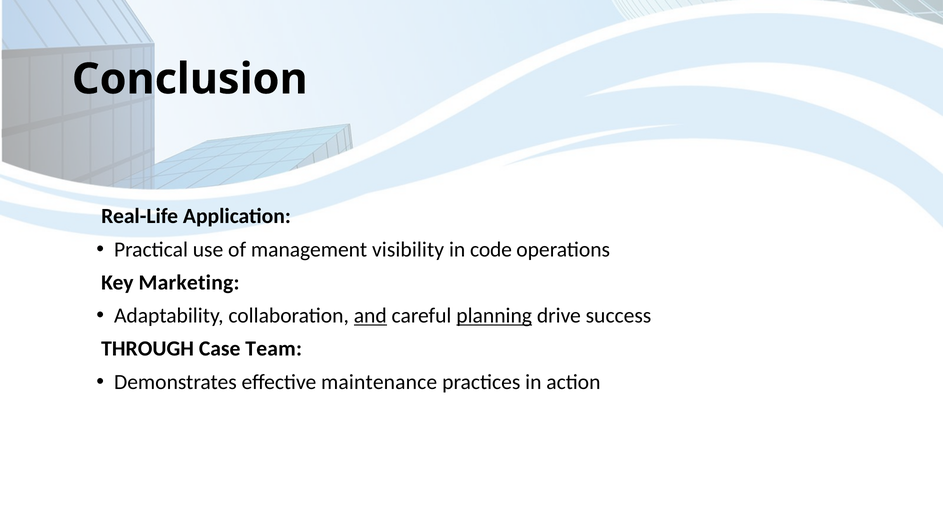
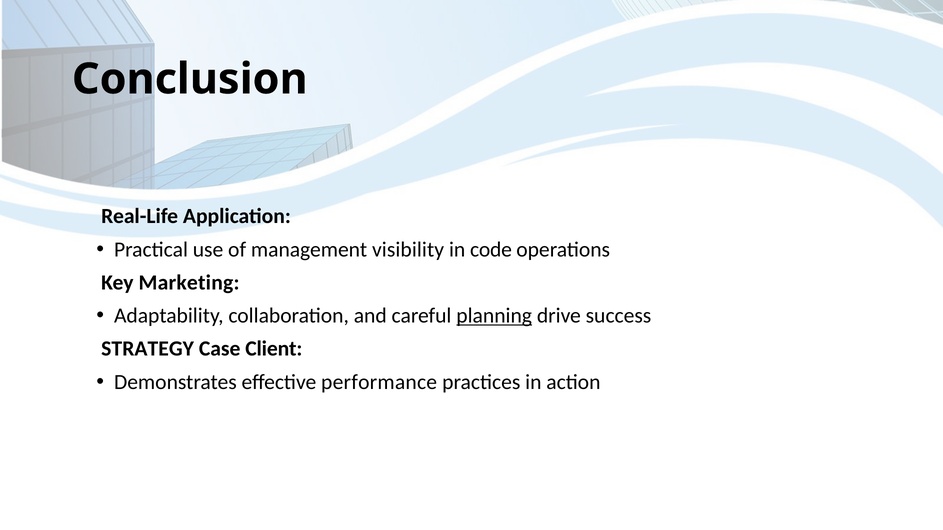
and underline: present -> none (370, 316)
THROUGH: THROUGH -> STRATEGY (148, 349)
Team: Team -> Client (274, 349)
maintenance: maintenance -> performance (379, 382)
